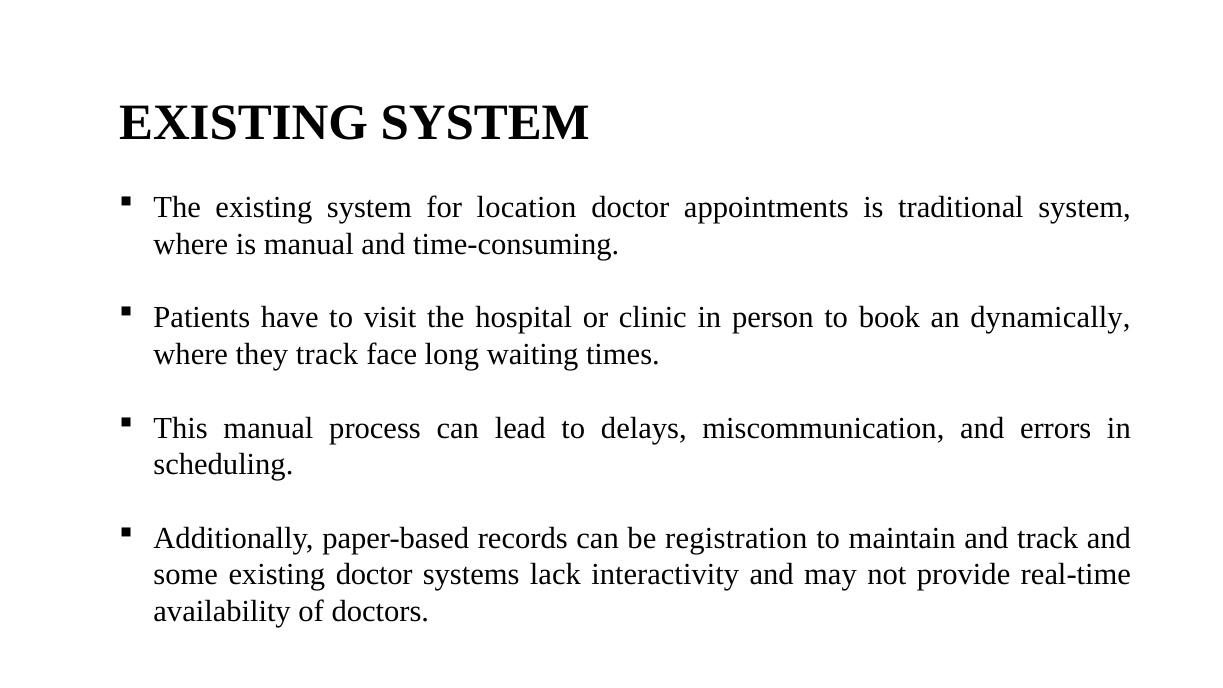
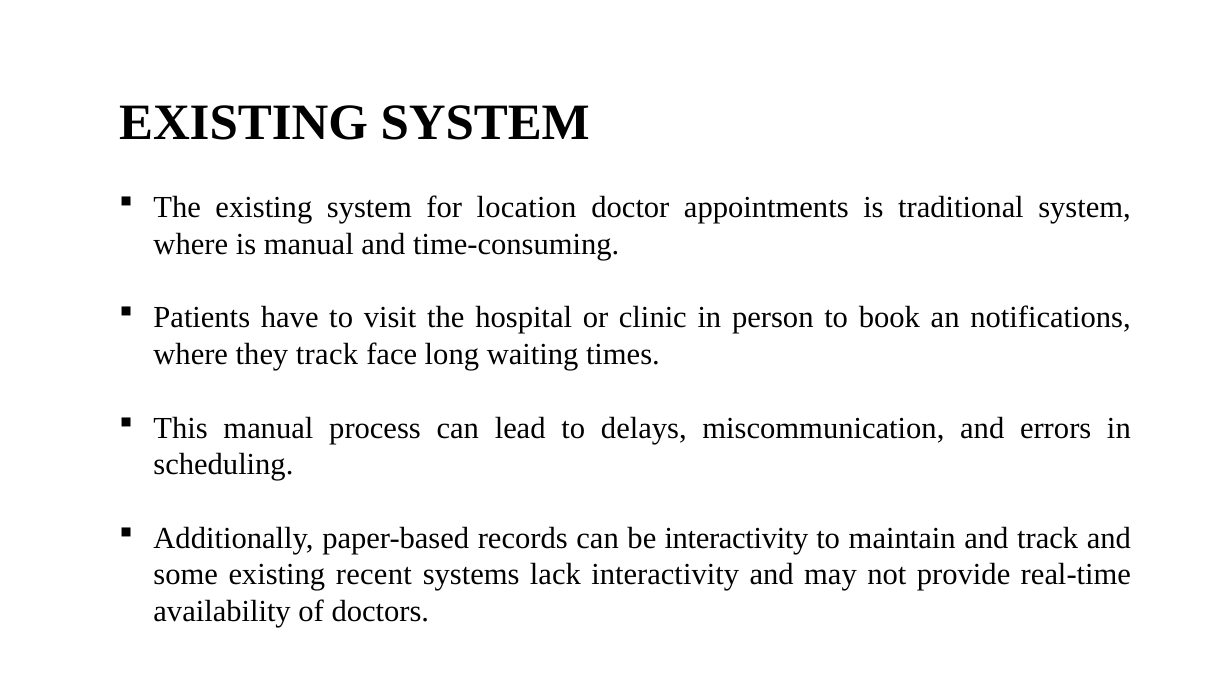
dynamically: dynamically -> notifications (1051, 318)
be registration: registration -> interactivity (736, 538)
existing doctor: doctor -> recent (374, 575)
